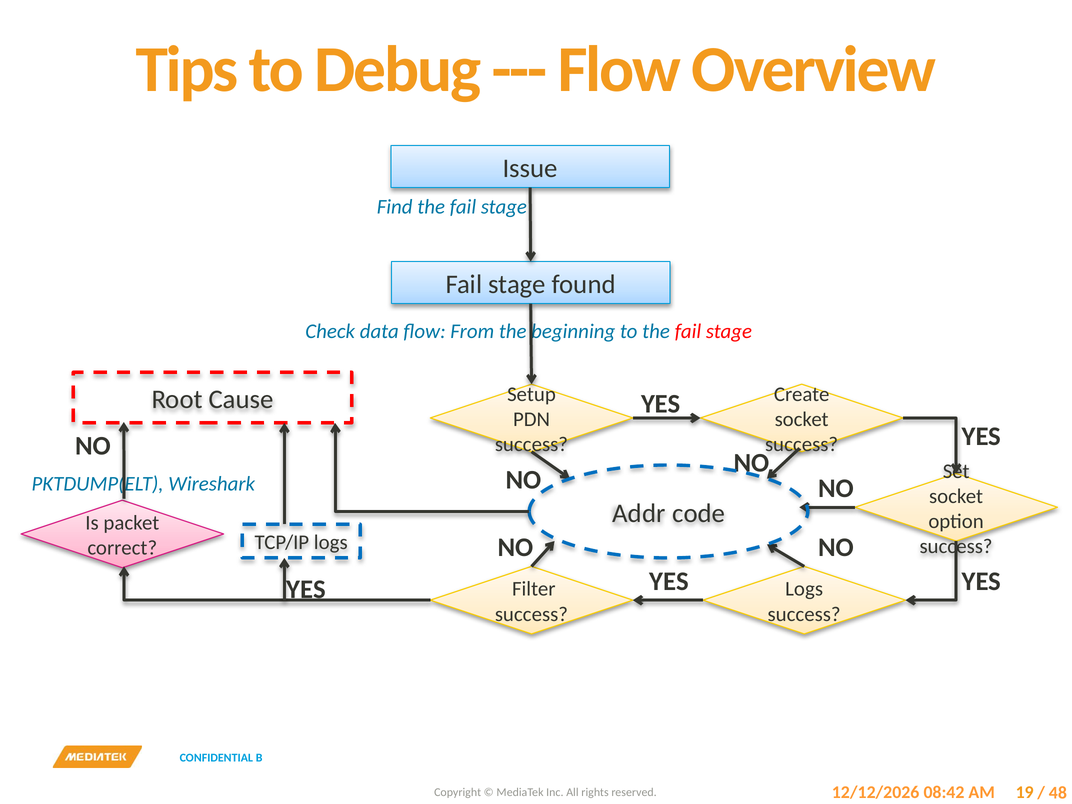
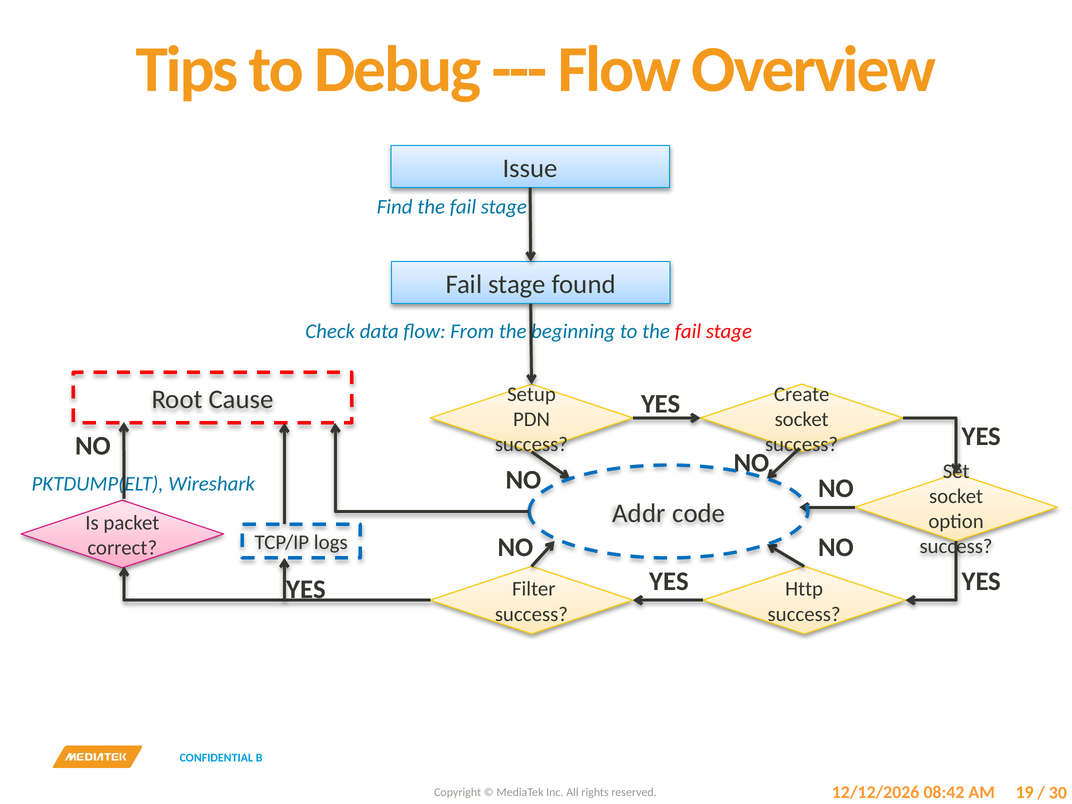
Logs: Logs -> Http (804, 589)
48: 48 -> 30 (1058, 793)
